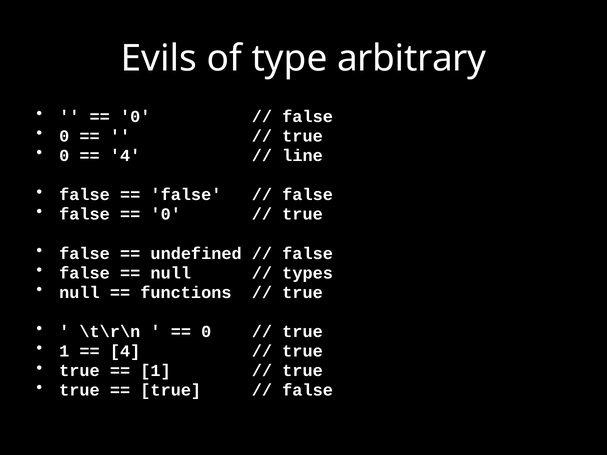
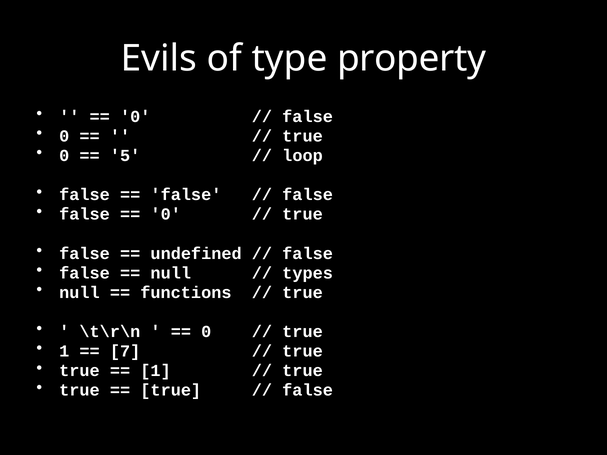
arbitrary: arbitrary -> property (412, 59)
4: 4 -> 5 (125, 156)
line: line -> loop (303, 156)
4: 4 -> 7 (125, 351)
